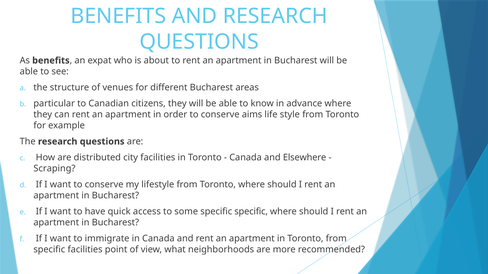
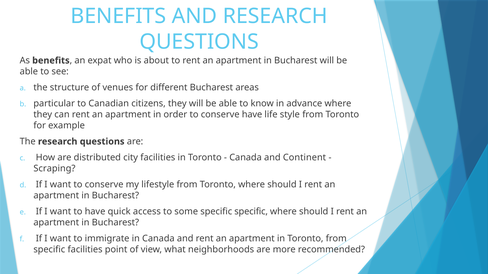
conserve aims: aims -> have (252, 115)
Elsewhere: Elsewhere -> Continent (304, 158)
